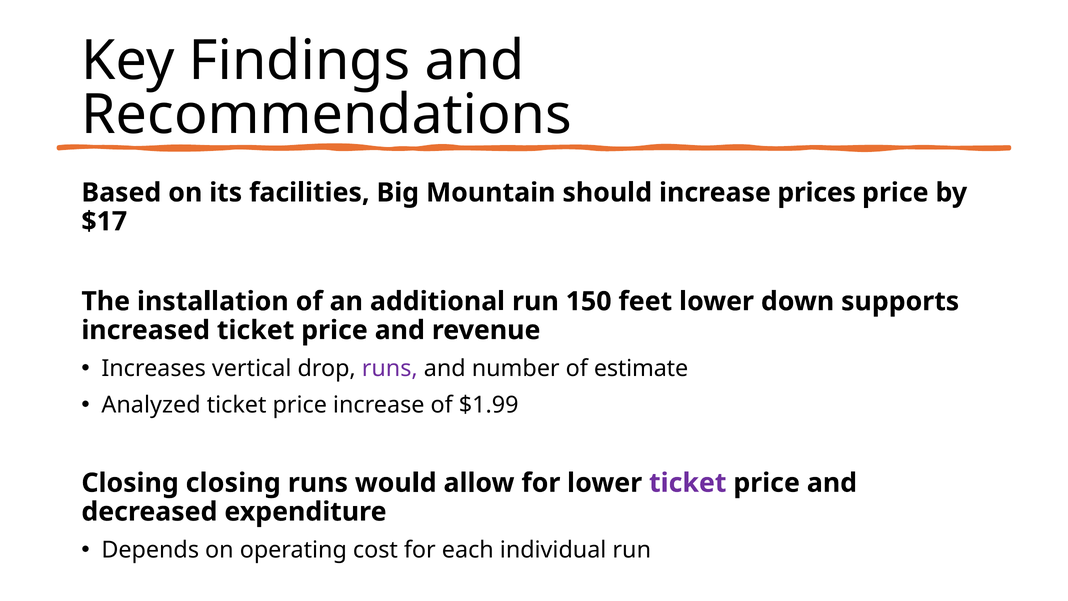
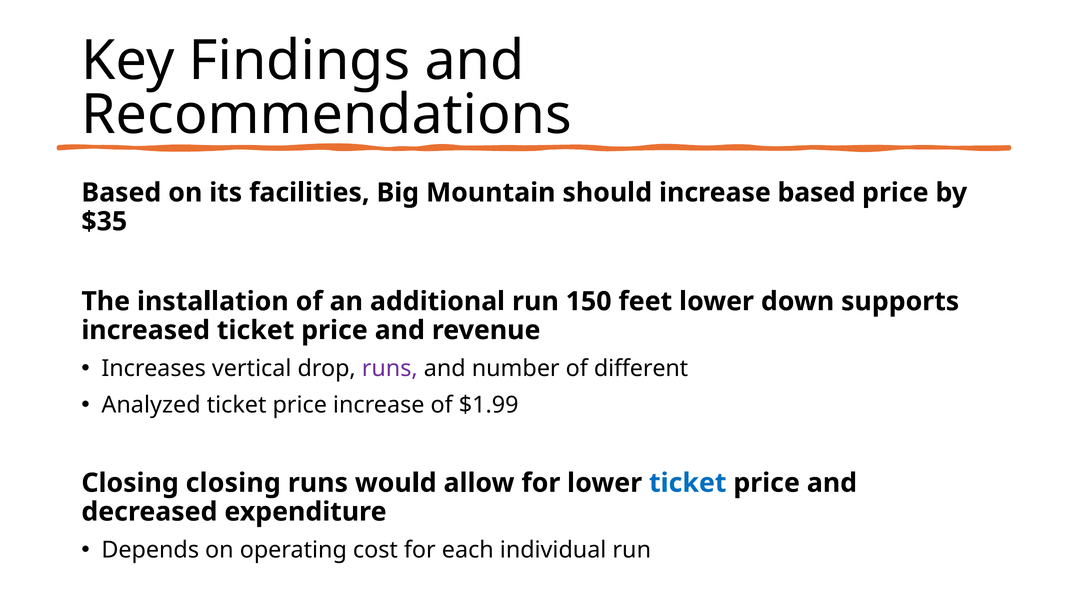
increase prices: prices -> based (817, 193)
$17: $17 -> $35 (104, 221)
estimate: estimate -> different (641, 368)
ticket colour: purple -> blue (688, 483)
